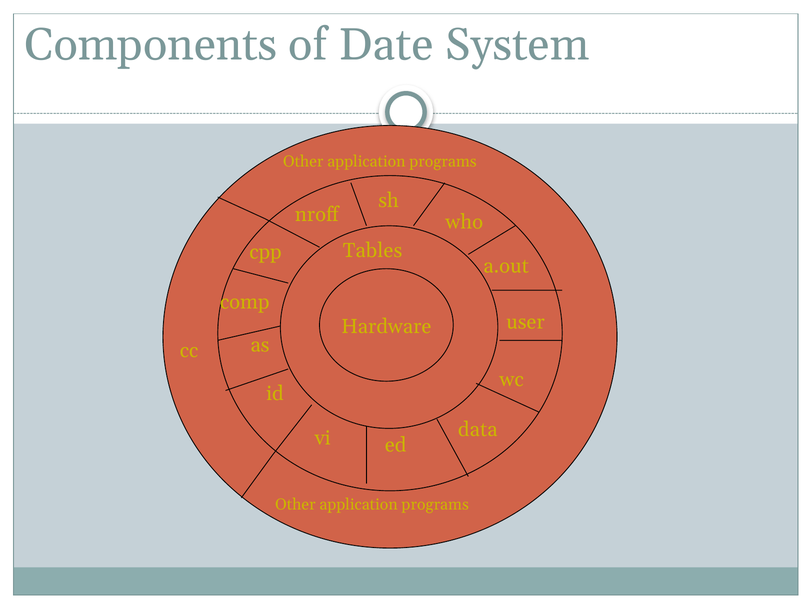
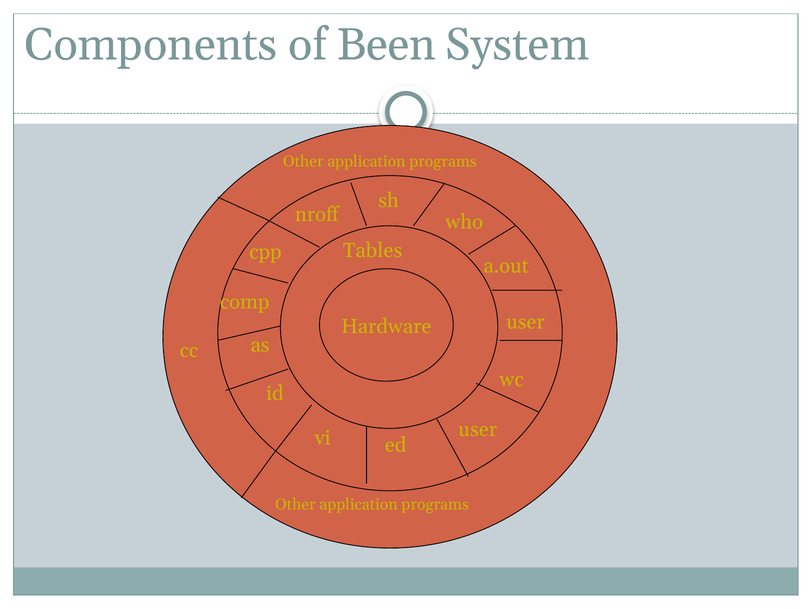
Date: Date -> Been (387, 45)
data: data -> user (478, 430)
